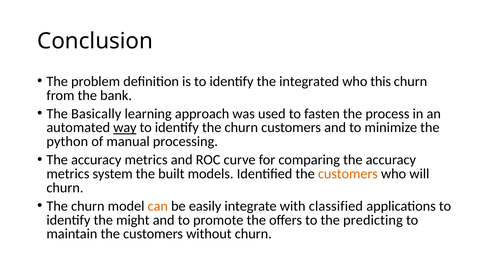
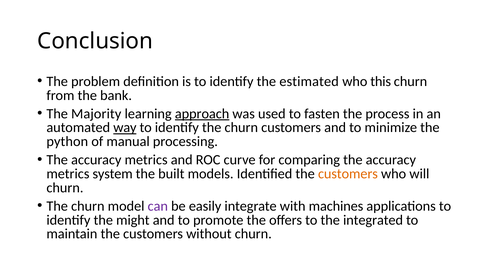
integrated: integrated -> estimated (309, 81)
Basically: Basically -> Majority (96, 114)
approach underline: none -> present (202, 114)
can colour: orange -> purple (158, 206)
classified: classified -> machines (336, 206)
predicting: predicting -> integrated (373, 220)
